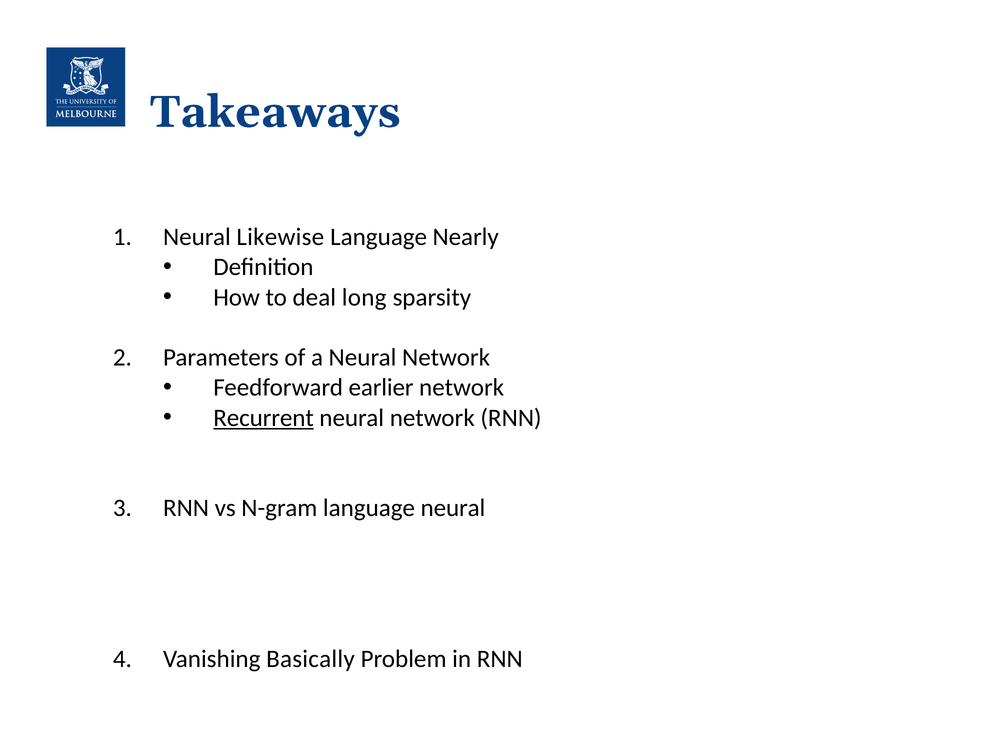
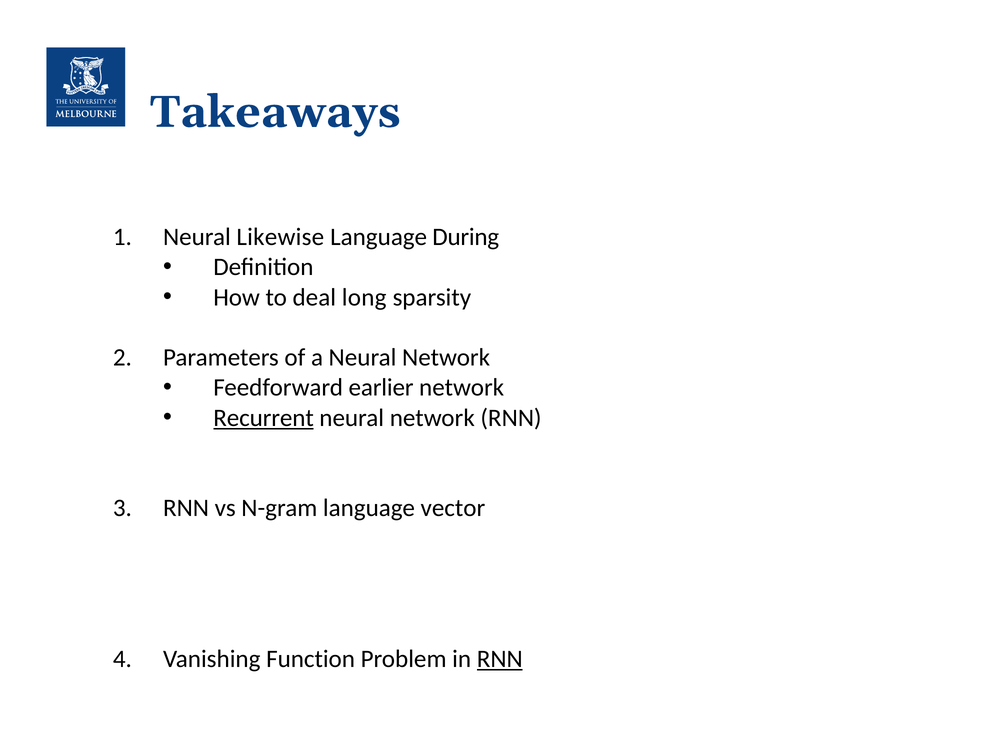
Nearly: Nearly -> During (466, 237)
language neural: neural -> vector (453, 508)
Basically: Basically -> Function (311, 659)
RNN underline: none -> present (500, 659)
